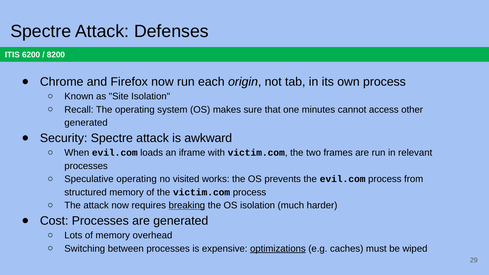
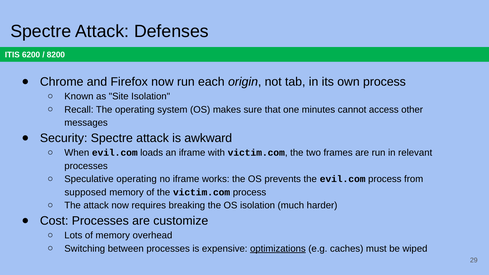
generated: generated -> messages (86, 123)
no visited: visited -> iframe (186, 179)
structured: structured -> supposed (86, 192)
breaking underline: present -> none (187, 205)
are generated: generated -> customize (181, 221)
